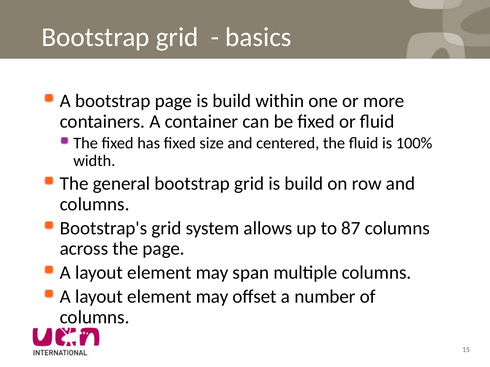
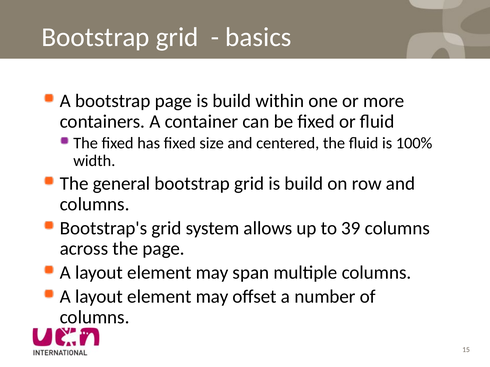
87: 87 -> 39 (351, 228)
